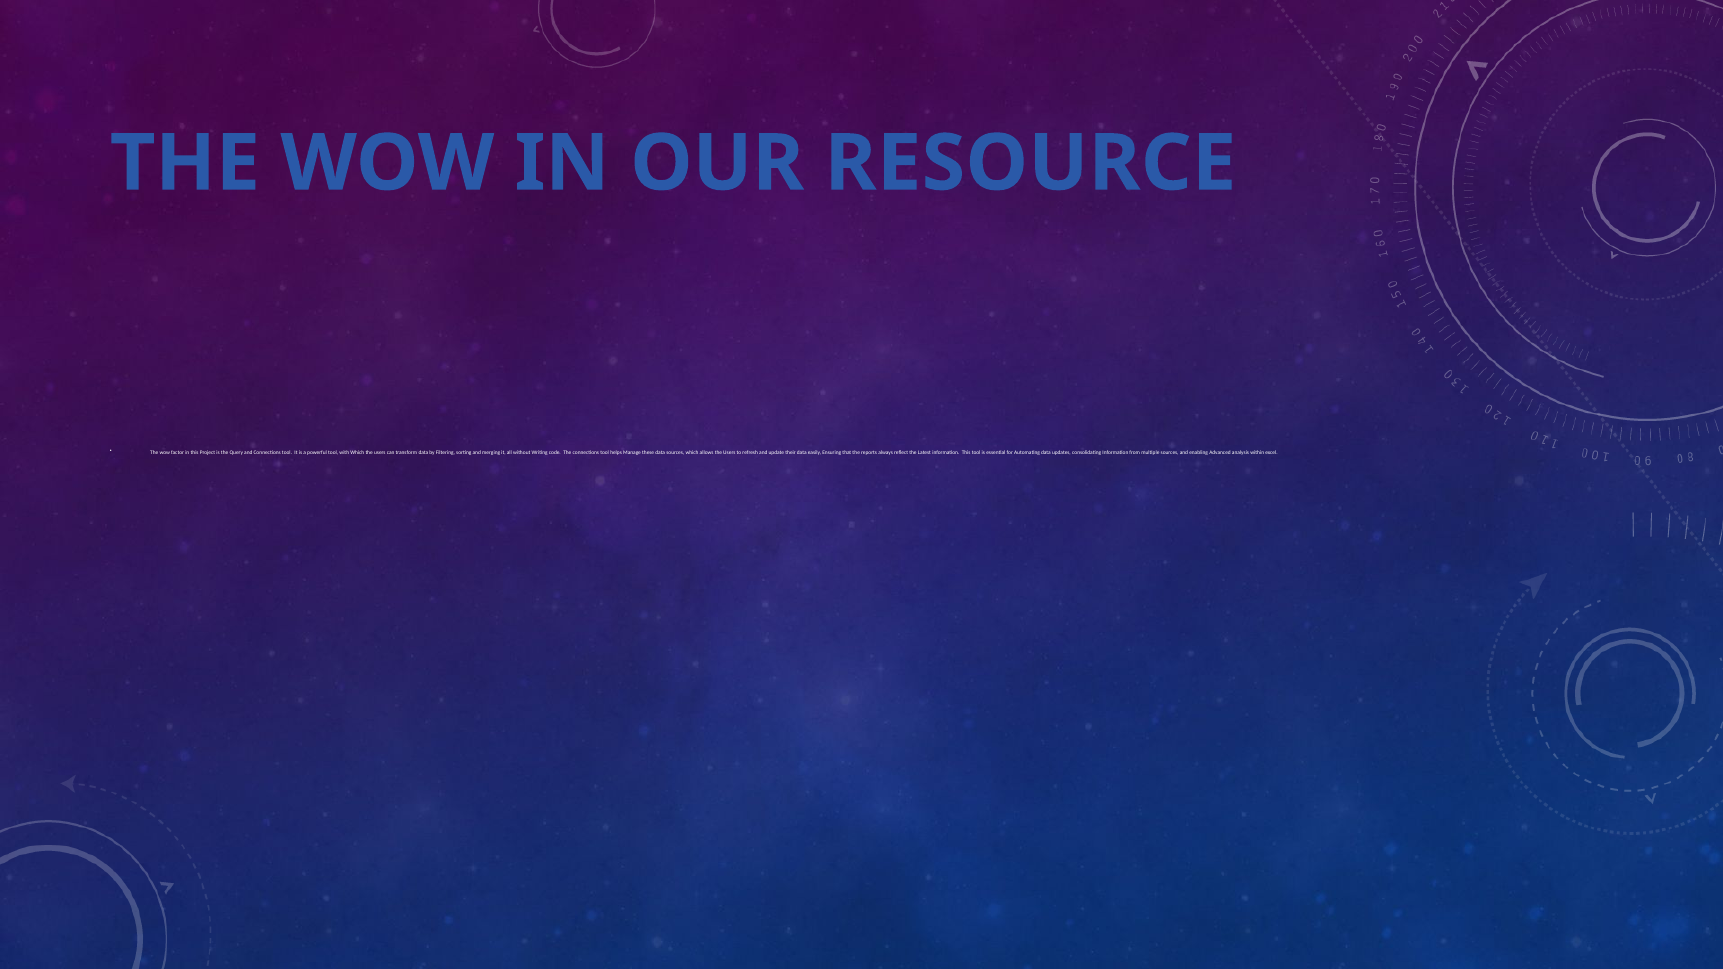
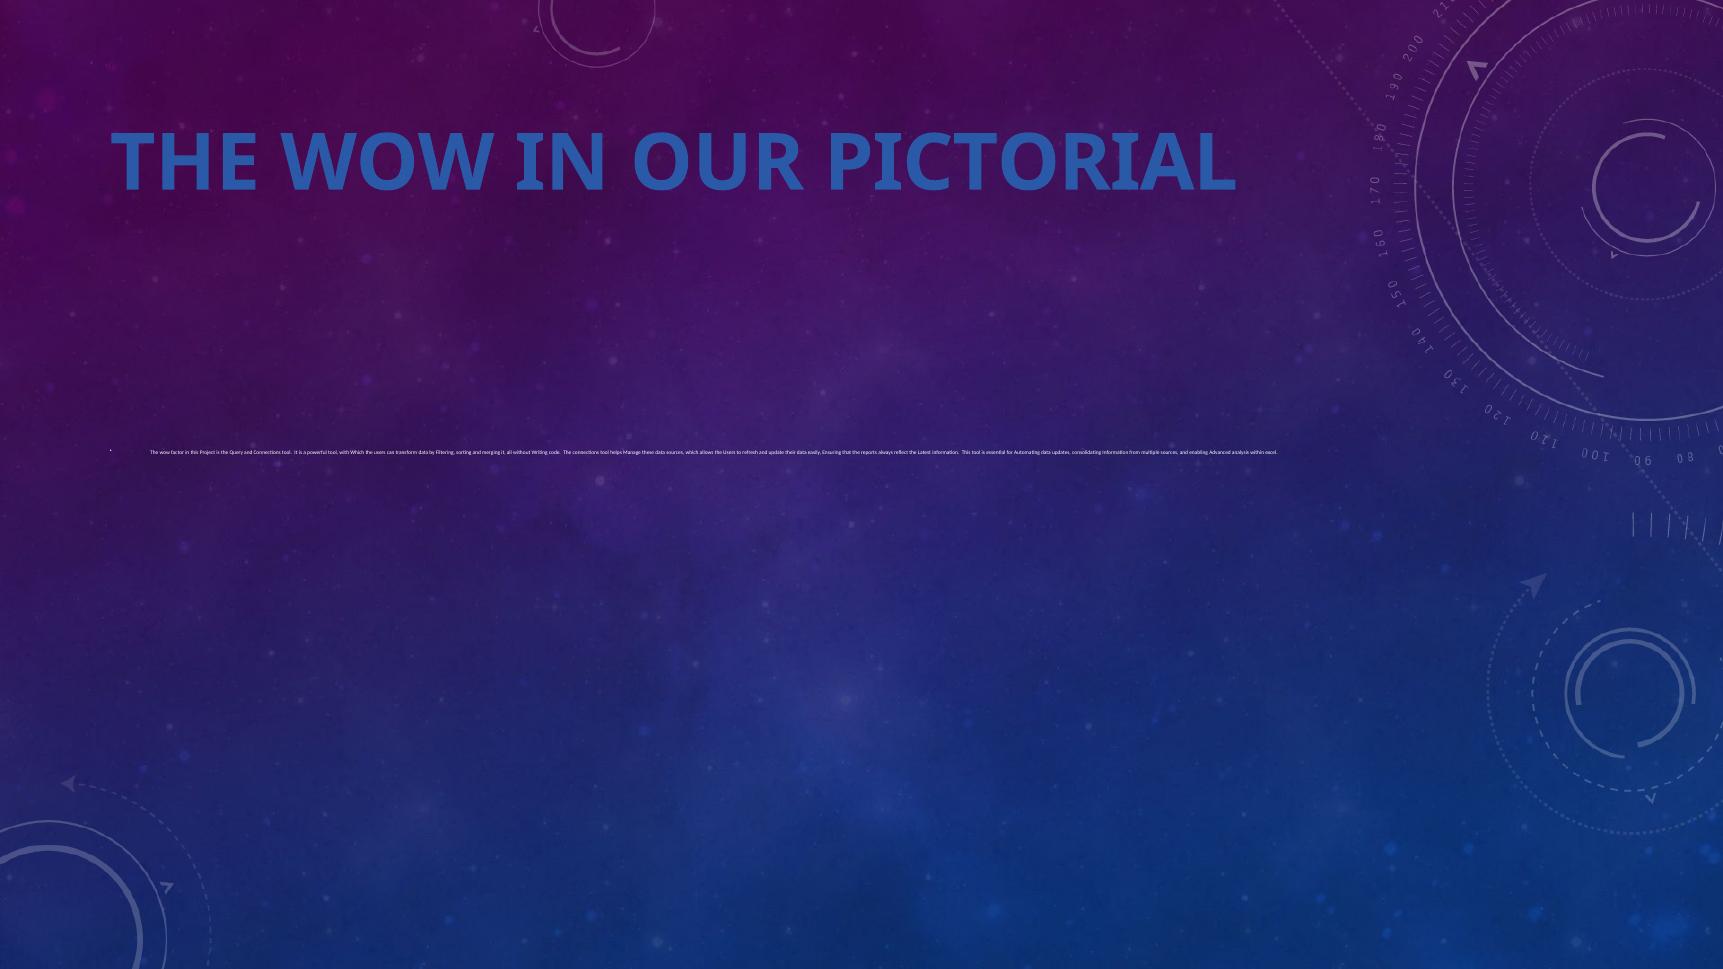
RESOURCE: RESOURCE -> PICTORIAL (1031, 164)
